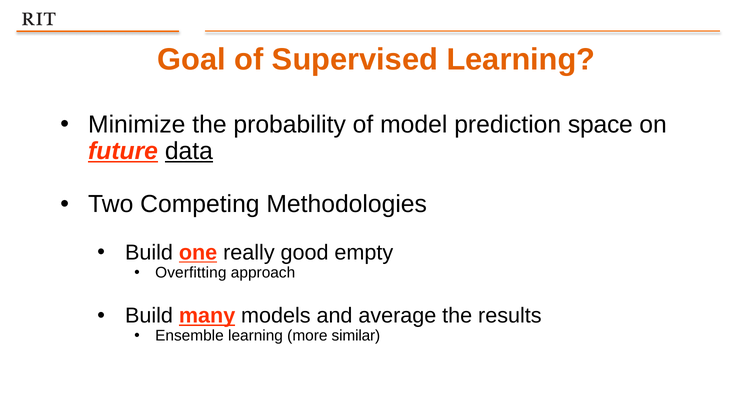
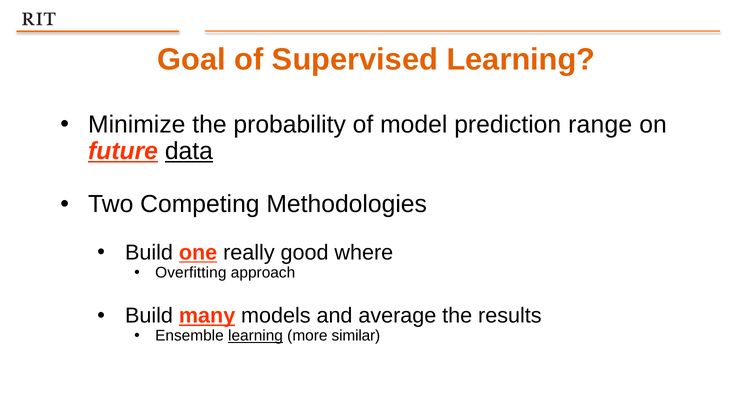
space: space -> range (600, 124)
empty: empty -> where (364, 253)
learning underline: none -> present (256, 336)
